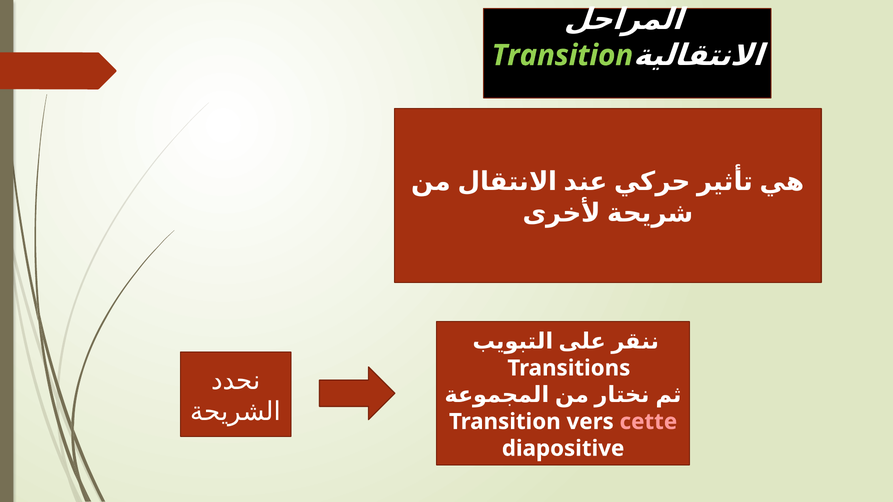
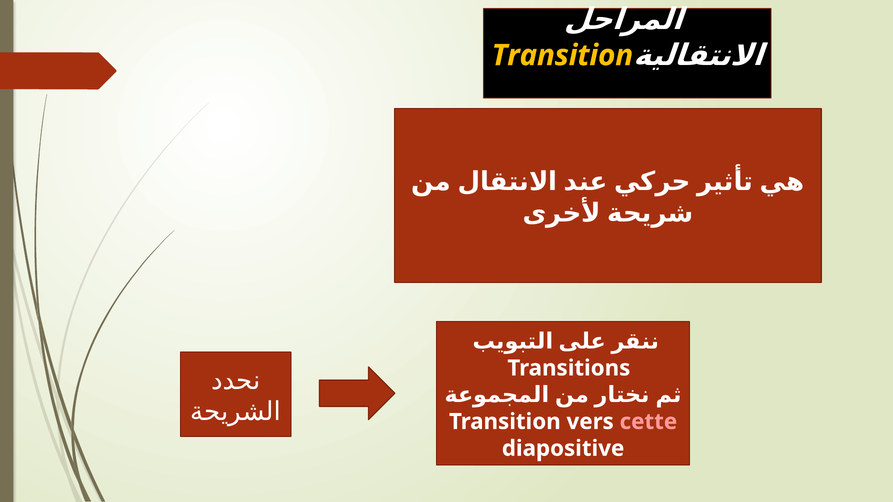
Transition colour: light green -> yellow (562, 55)
